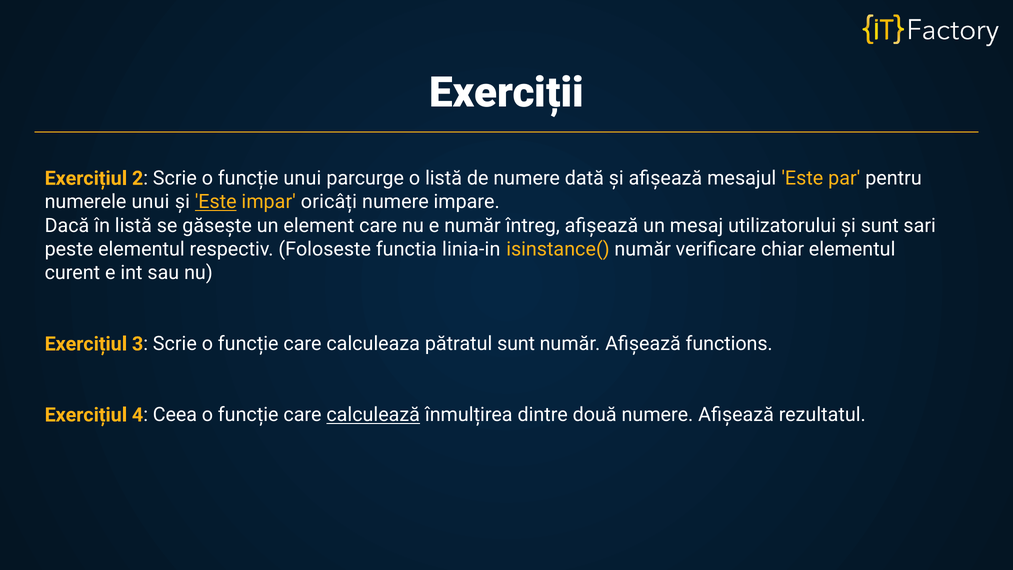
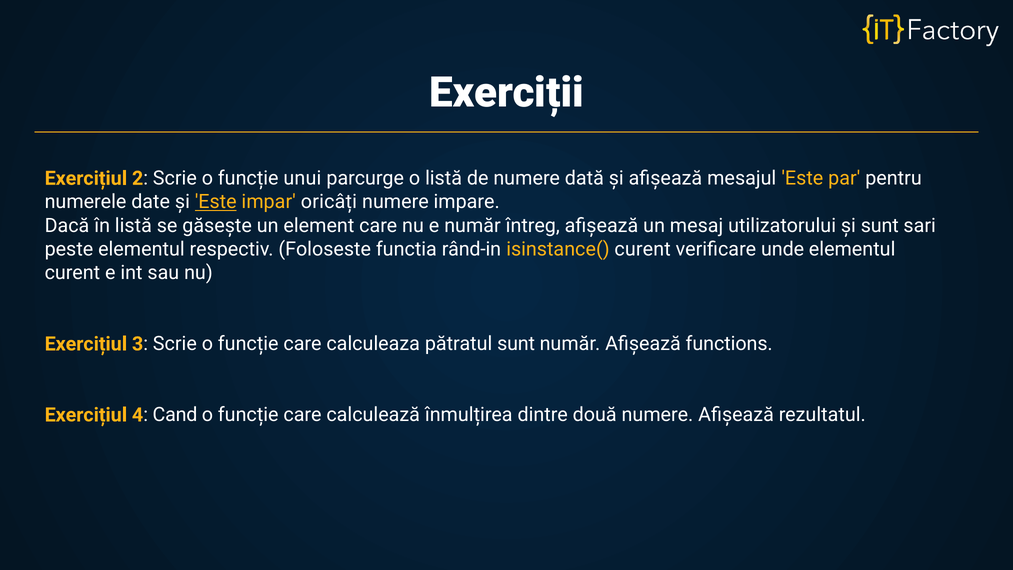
numerele unui: unui -> date (151, 202)
linia-in: linia-in -> rând-in (471, 249)
isinstance( număr: număr -> curent (643, 249)
chiar: chiar -> unde (783, 249)
Ceea: Ceea -> Cand (175, 415)
calculează underline: present -> none (373, 415)
